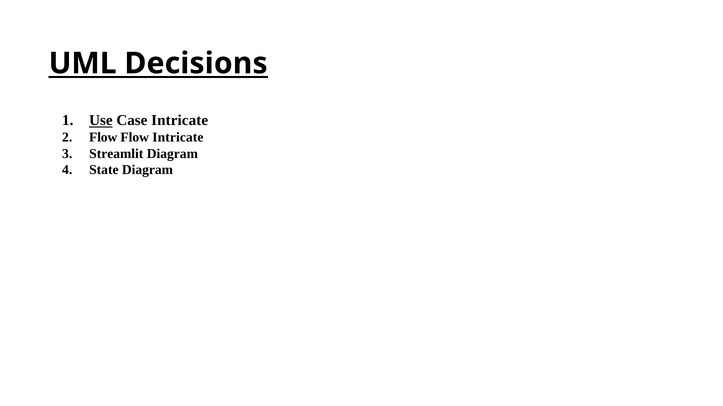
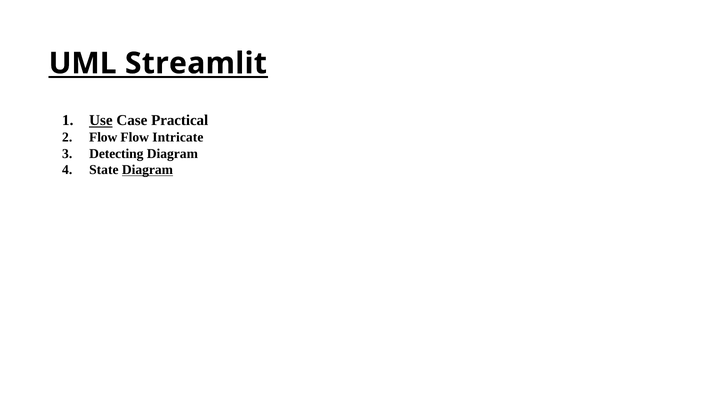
Decisions: Decisions -> Streamlit (196, 63)
Case Intricate: Intricate -> Practical (180, 121)
Streamlit: Streamlit -> Detecting (116, 154)
Diagram underline: none -> present (147, 170)
